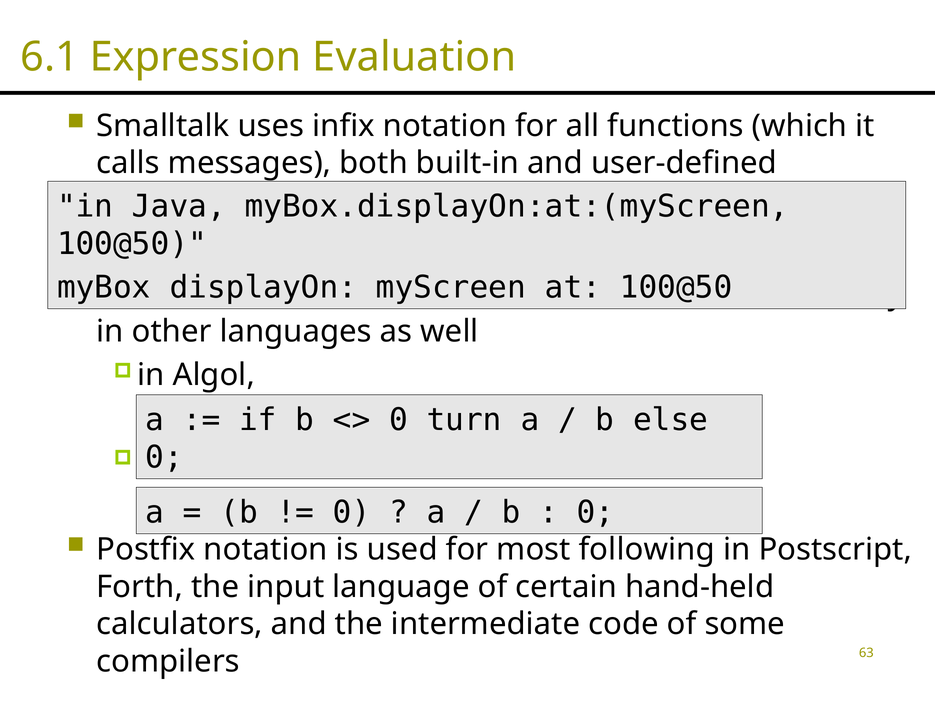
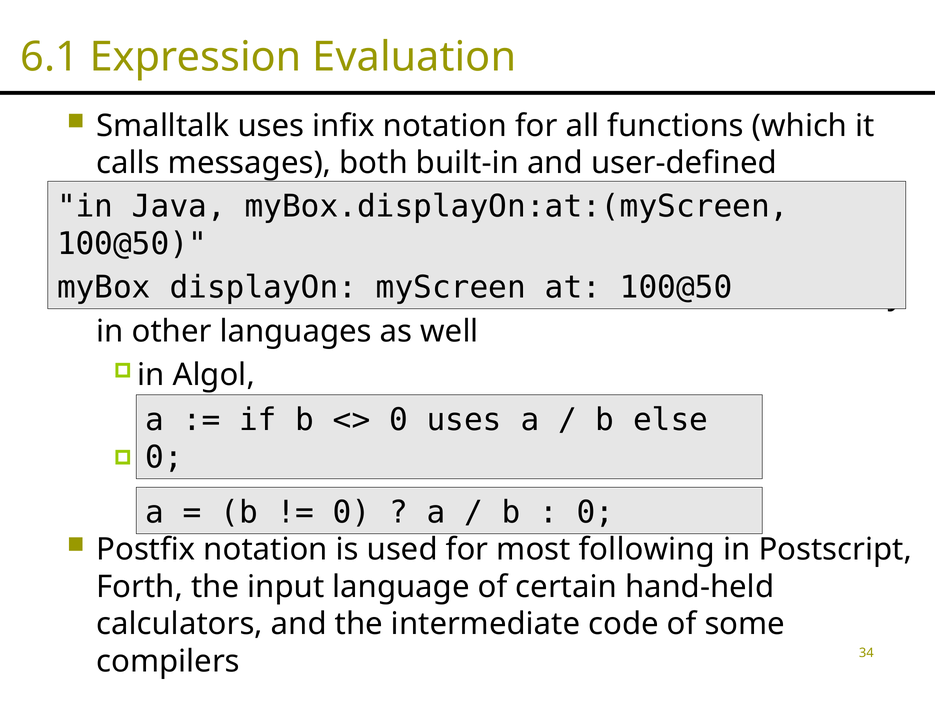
0 turn: turn -> uses (464, 420)
63: 63 -> 34 (866, 653)
